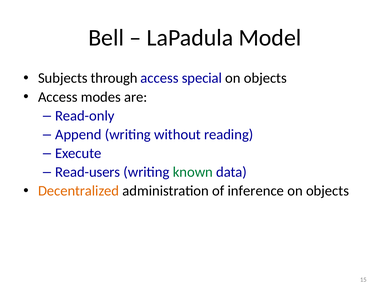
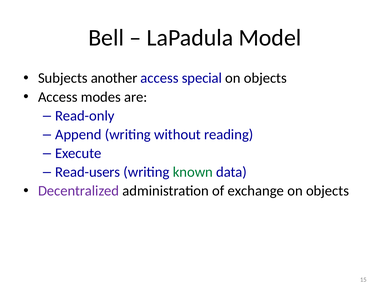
through: through -> another (114, 78)
Decentralized colour: orange -> purple (79, 191)
inference: inference -> exchange (256, 191)
